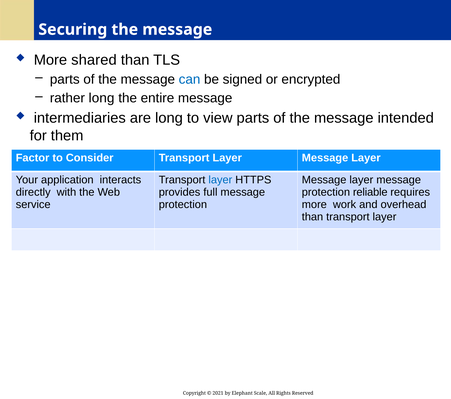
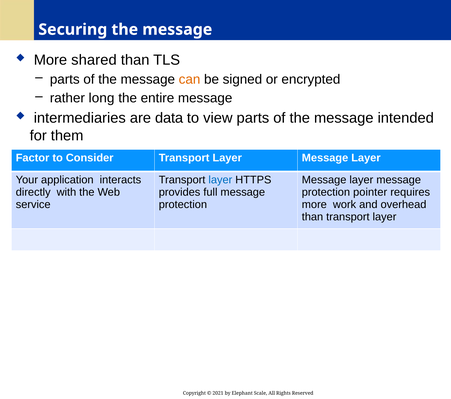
can colour: blue -> orange (190, 79)
are long: long -> data (169, 118)
reliable: reliable -> pointer (370, 192)
